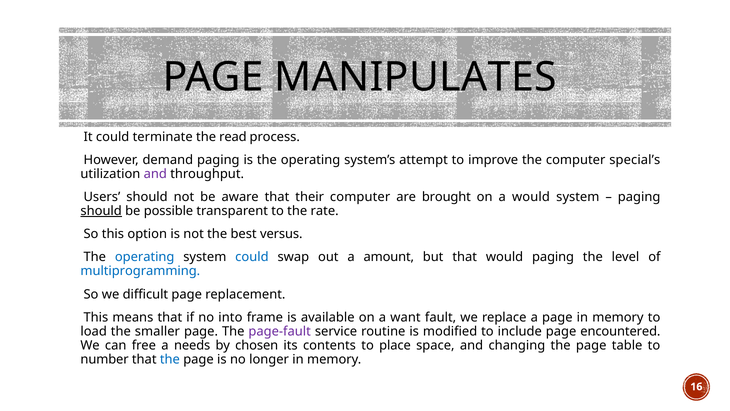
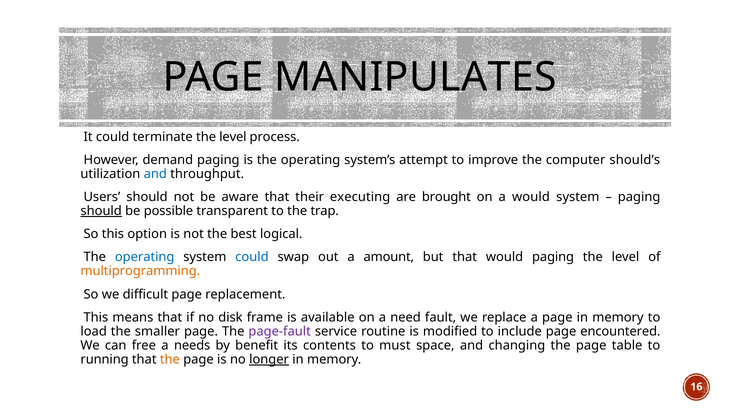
terminate the read: read -> level (233, 137)
special’s: special’s -> should’s (635, 160)
and colour: purple -> blue (155, 174)
their computer: computer -> executing (360, 197)
rate: rate -> trap (325, 211)
versus: versus -> logical (281, 234)
multiprogramming colour: blue -> orange (140, 271)
into: into -> disk (230, 317)
want: want -> need (406, 317)
chosen: chosen -> benefit (257, 345)
place: place -> must (395, 345)
number: number -> running (105, 359)
the colour: blue -> orange (170, 359)
longer underline: none -> present (269, 359)
